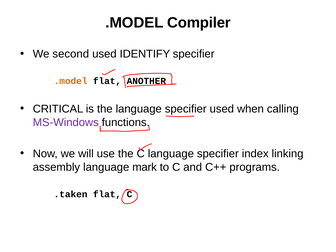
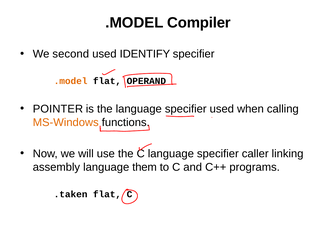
ANOTHER: ANOTHER -> OPERAND (146, 81)
CRITICAL: CRITICAL -> POINTER (58, 109)
MS-Windows colour: purple -> orange (66, 122)
index: index -> caller (255, 154)
mark: mark -> them (145, 167)
